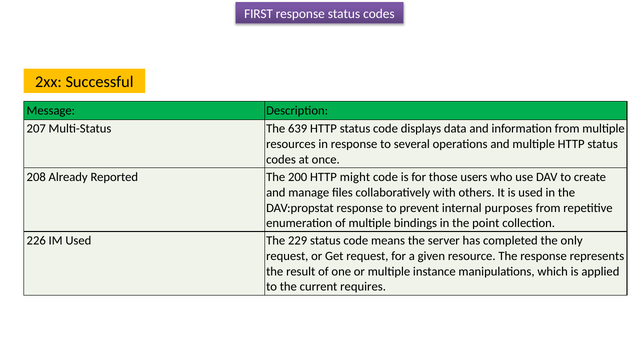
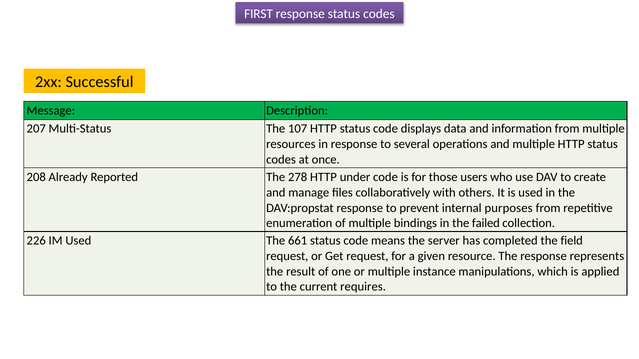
639: 639 -> 107 (298, 129)
200: 200 -> 278 (298, 177)
might: might -> under (355, 177)
point: point -> failed (486, 223)
229: 229 -> 661 (298, 241)
only: only -> field (572, 241)
